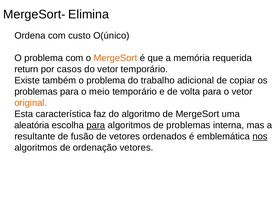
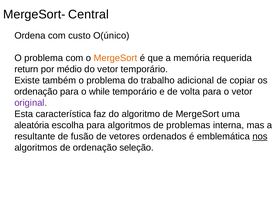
Elimina: Elimina -> Central (89, 14)
casos: casos -> médio (69, 69)
problemas: problemas -> ordenação (36, 92)
meio: meio -> while (99, 92)
original colour: orange -> purple (31, 103)
para underline: present -> none (96, 125)
ordenação vetores: vetores -> seleção (137, 148)
